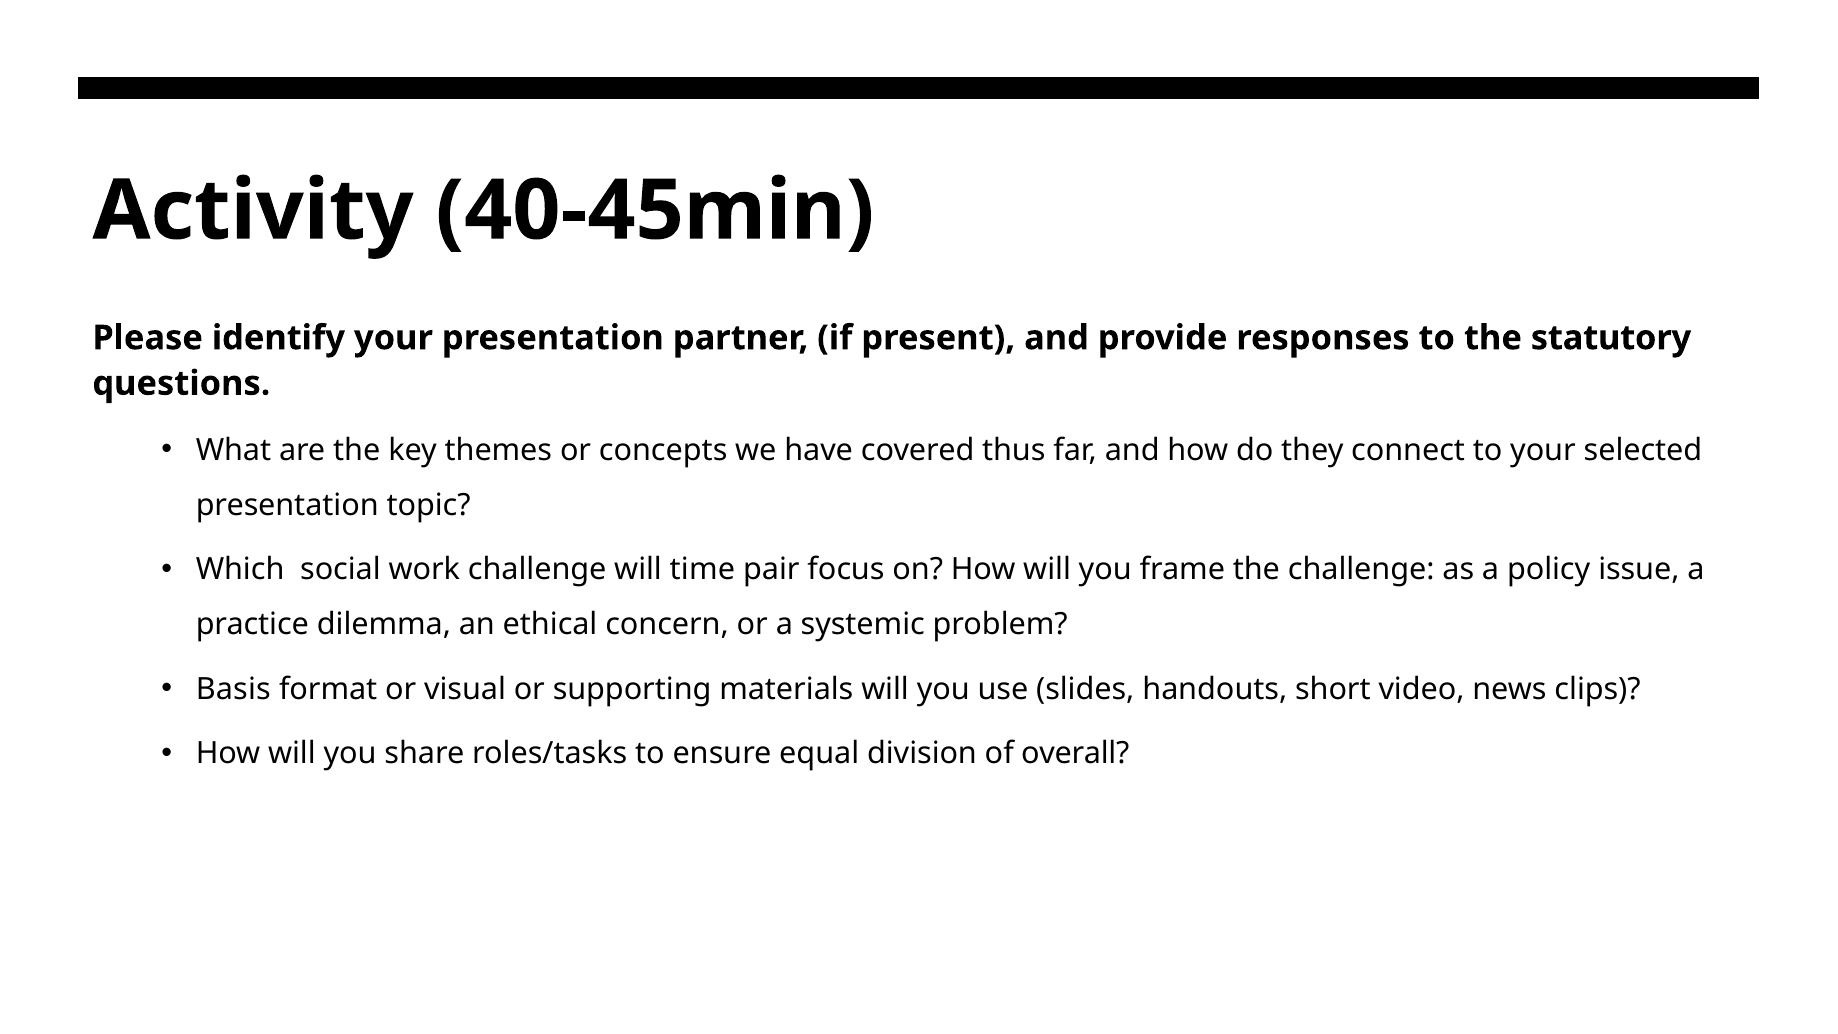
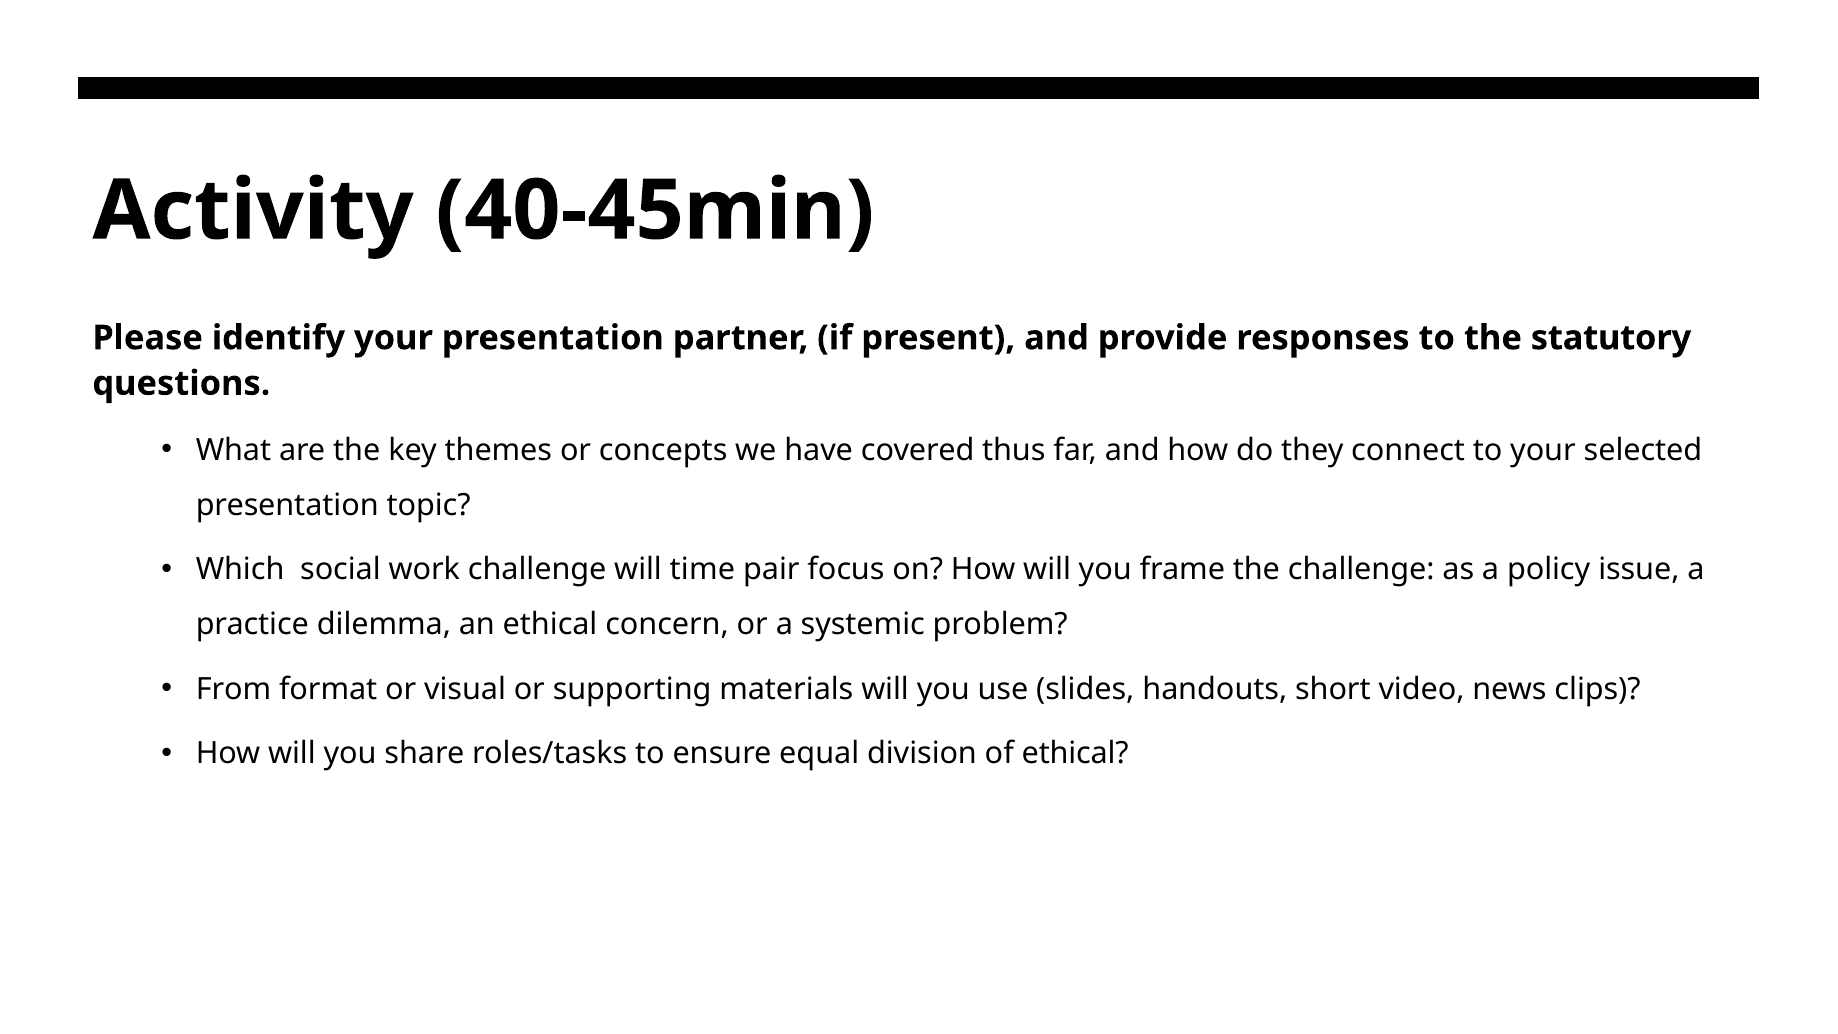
Basis: Basis -> From (233, 689)
of overall: overall -> ethical (1075, 754)
